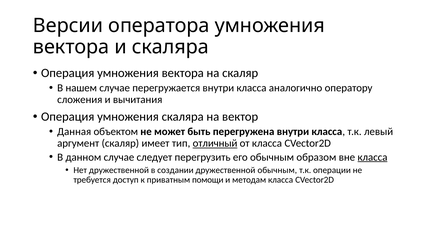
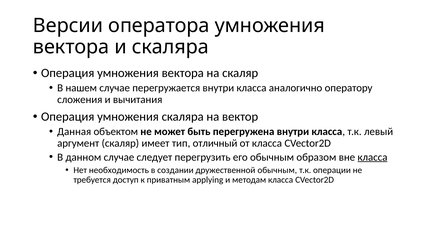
отличный underline: present -> none (215, 143)
Нет дружественной: дружественной -> необходимость (119, 170)
помощи: помощи -> applying (208, 180)
